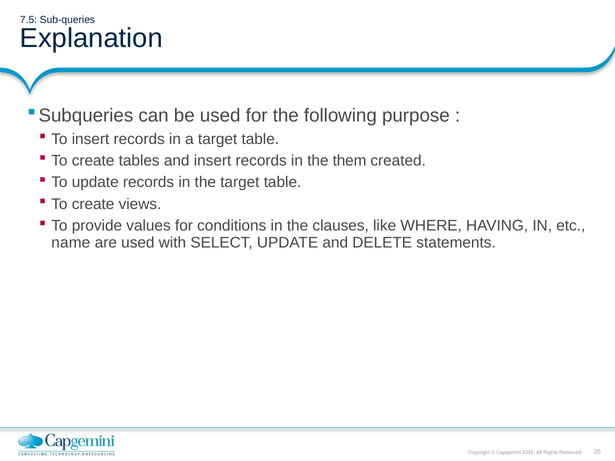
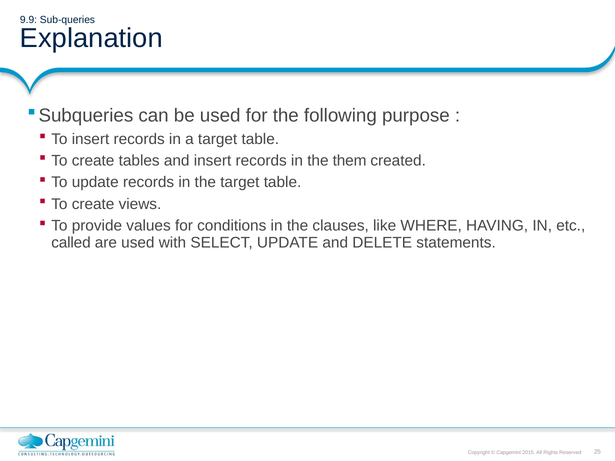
7.5: 7.5 -> 9.9 (29, 20)
name: name -> called (71, 243)
